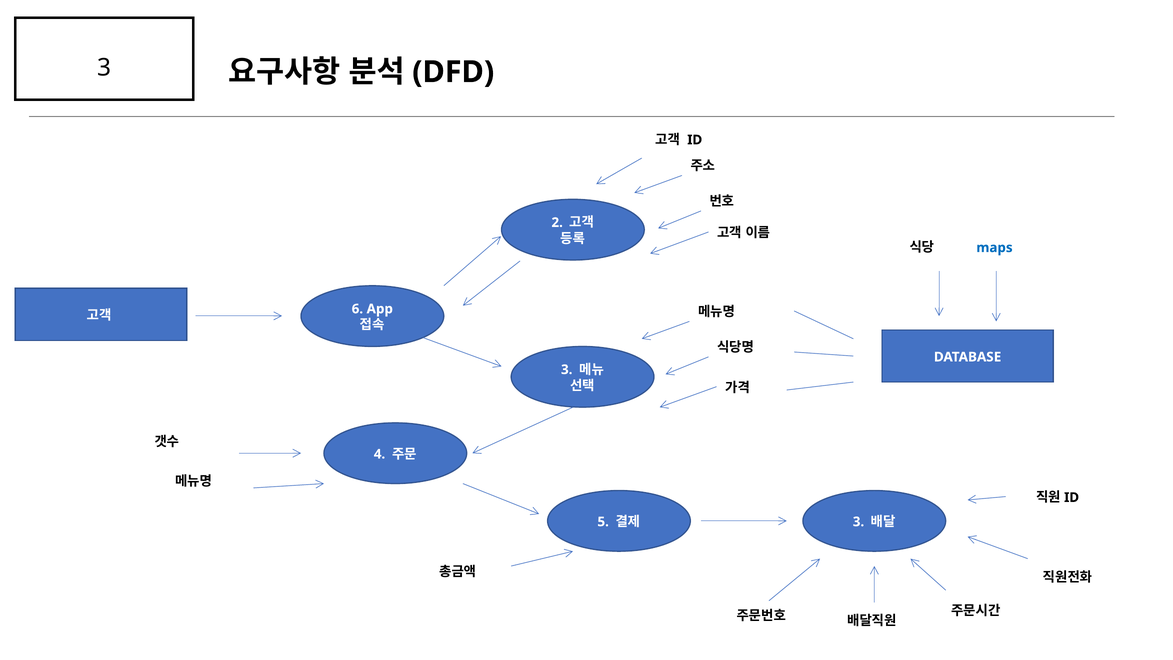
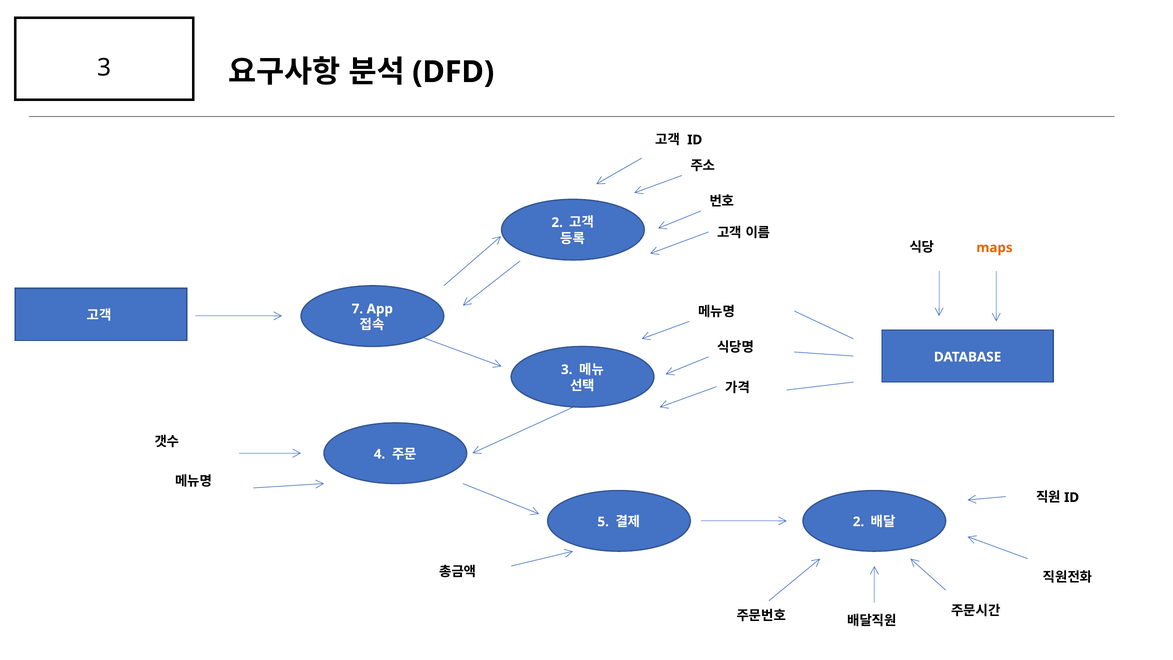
maps colour: blue -> orange (994, 248)
6: 6 -> 7 (357, 309)
3: 3 -> 2 (859, 522)
